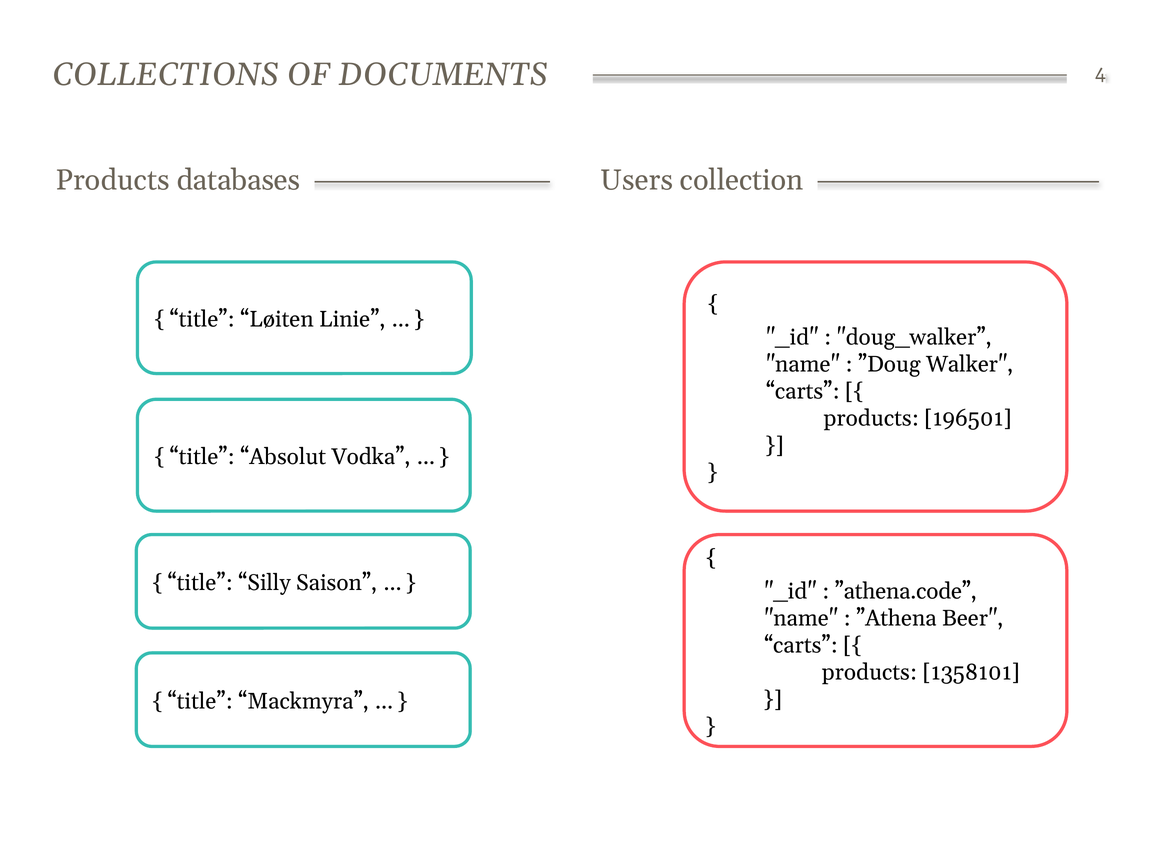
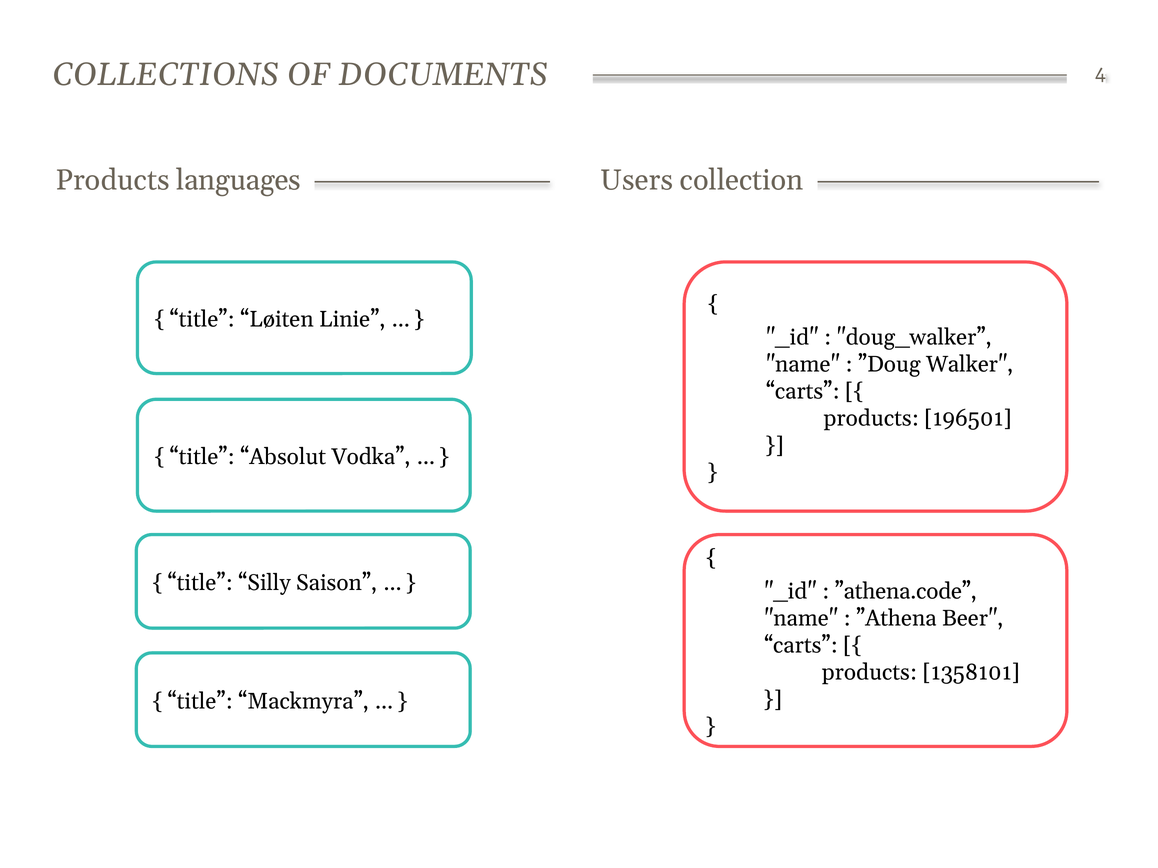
databases: databases -> languages (238, 180)
